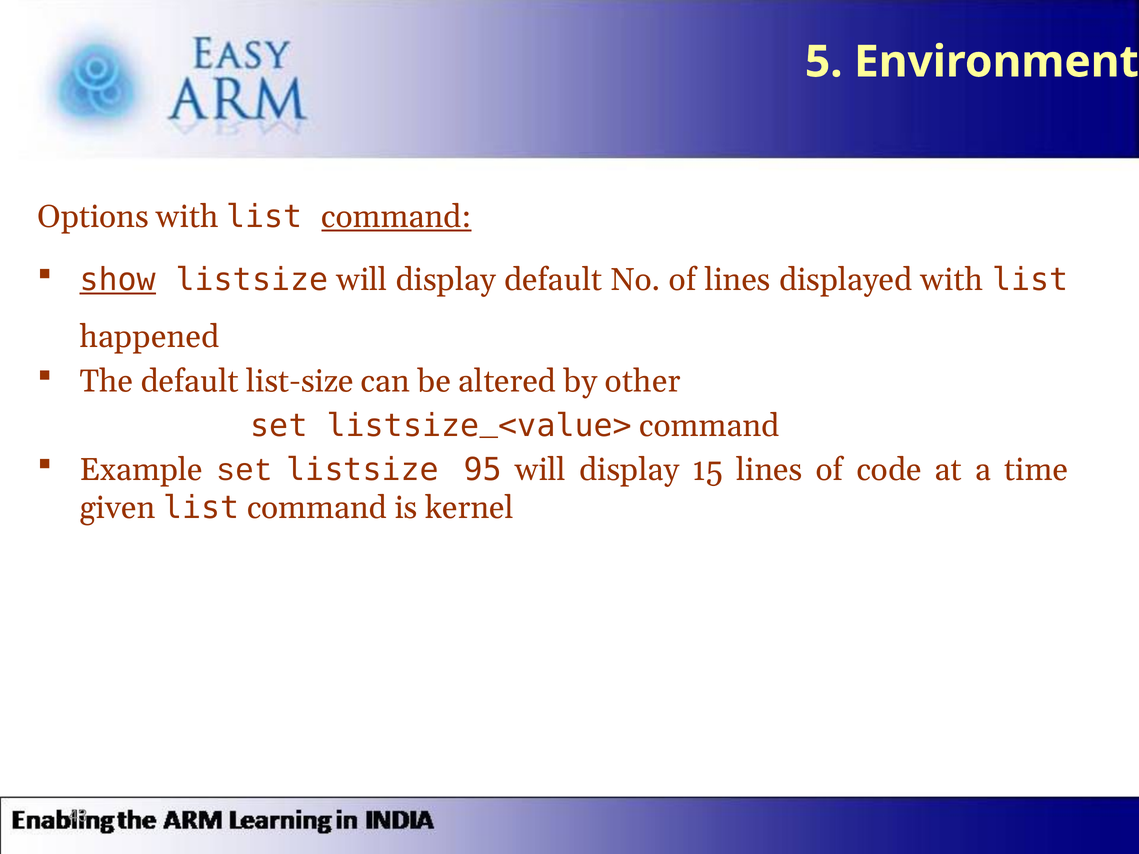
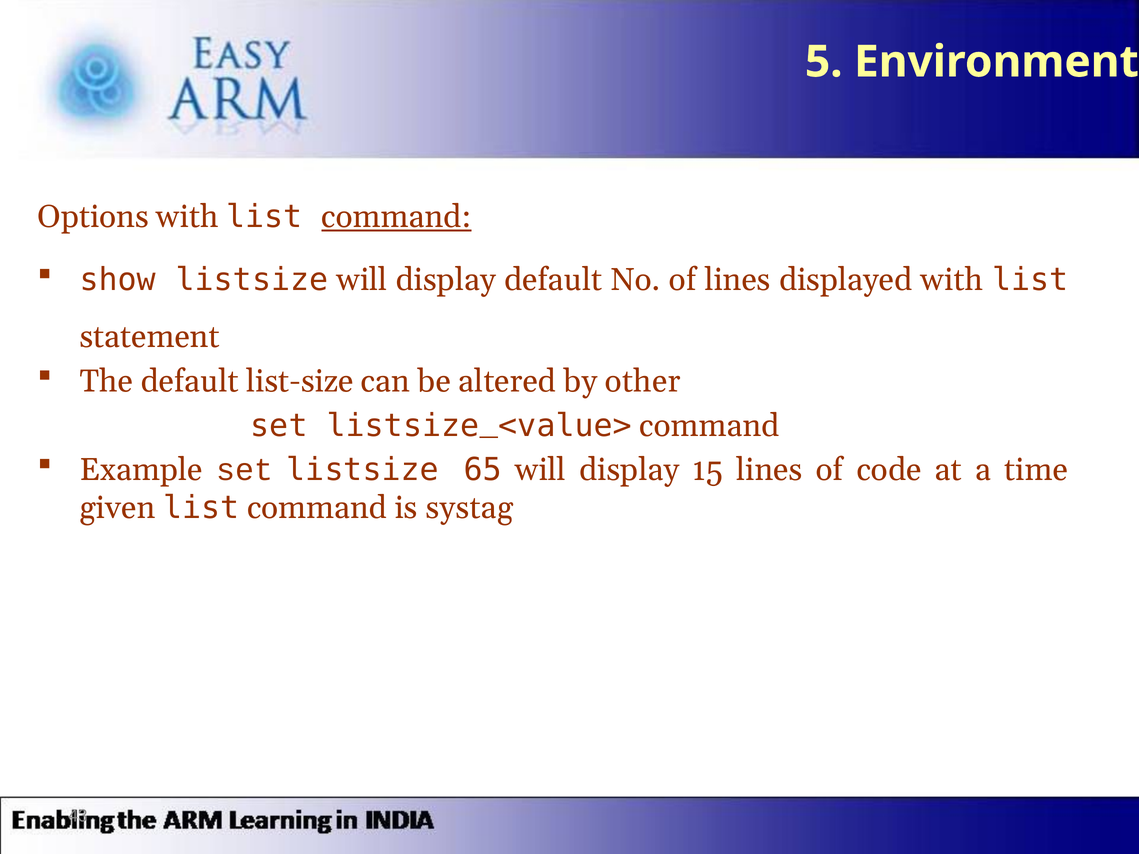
show underline: present -> none (118, 280)
happened: happened -> statement (150, 337)
95: 95 -> 65 (483, 470)
kernel: kernel -> systag (469, 508)
